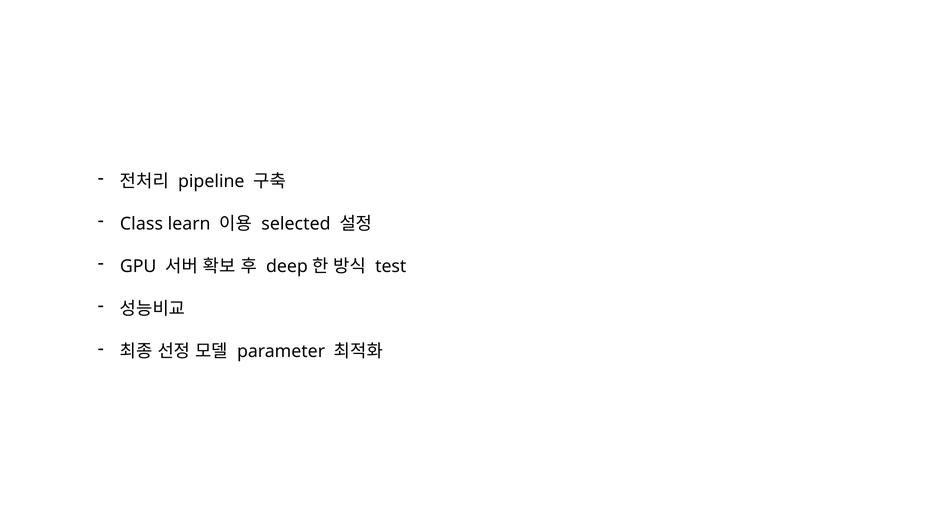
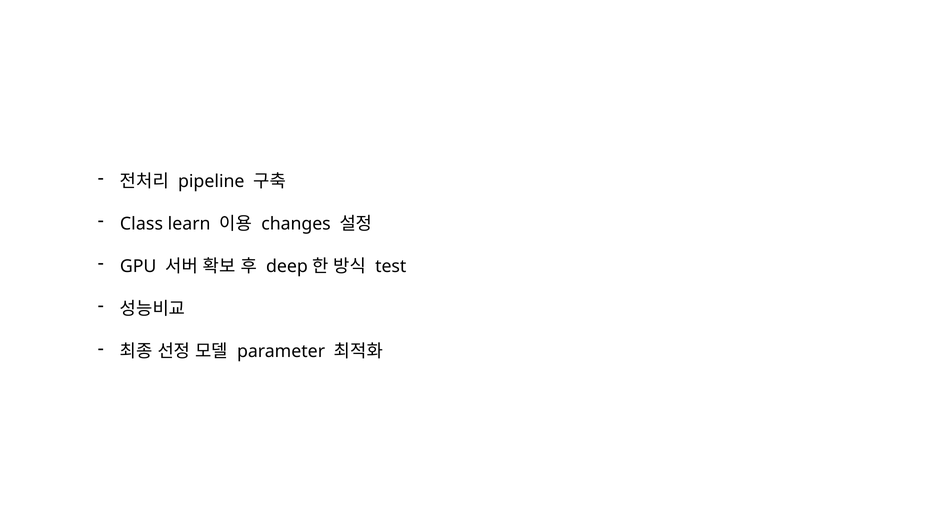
selected: selected -> changes (296, 224)
